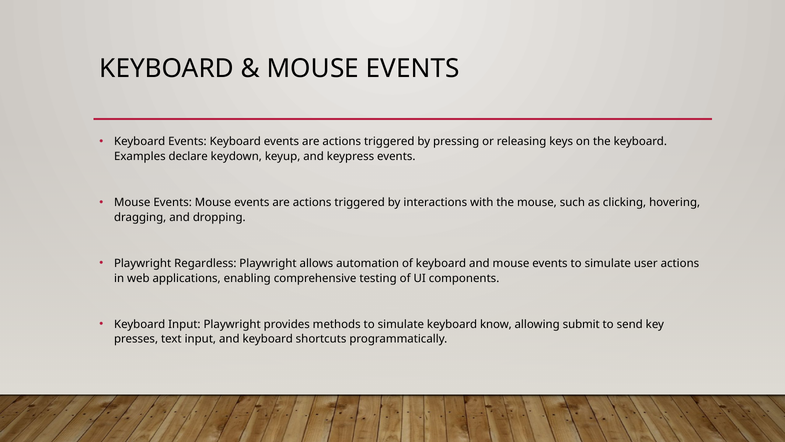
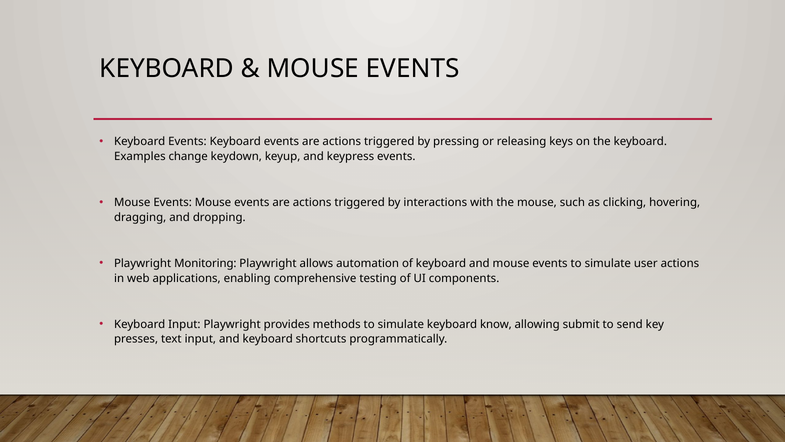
declare: declare -> change (188, 156)
Regardless: Regardless -> Monitoring (205, 263)
